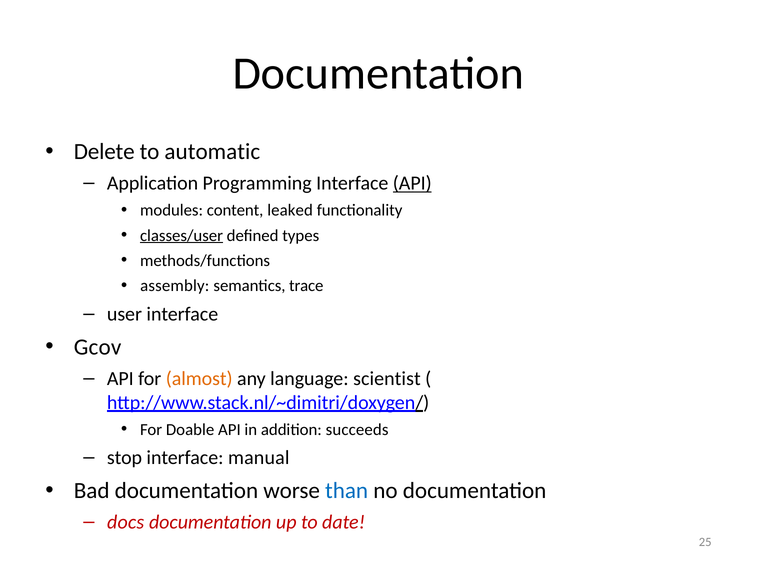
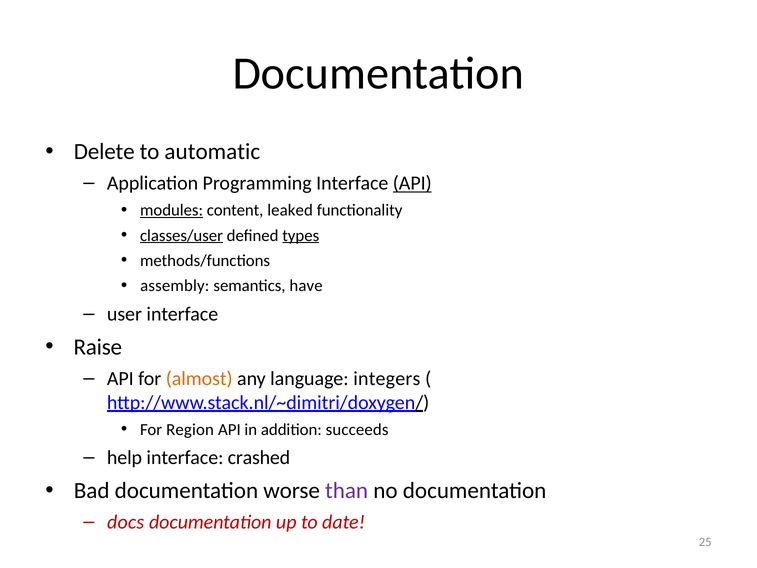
modules underline: none -> present (172, 210)
types underline: none -> present (301, 235)
trace: trace -> have (306, 286)
Gcov: Gcov -> Raise (98, 347)
scientist: scientist -> integers (387, 378)
Doable: Doable -> Region (190, 429)
stop: stop -> help (125, 458)
manual: manual -> crashed (259, 458)
than colour: blue -> purple (347, 490)
